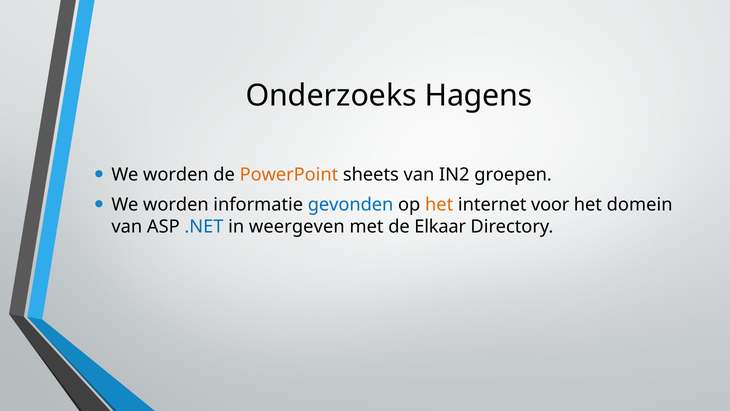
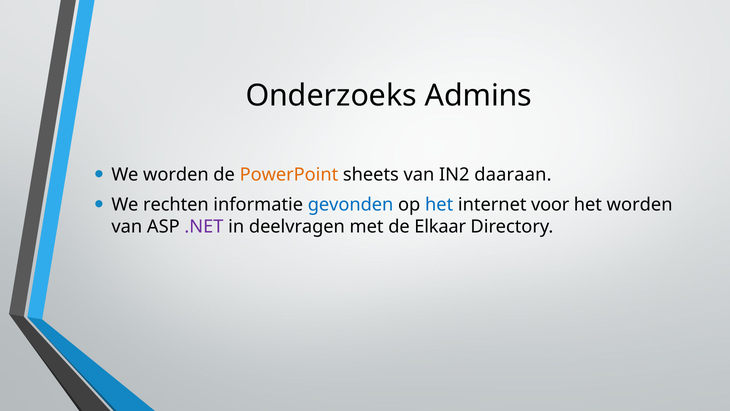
Hagens: Hagens -> Admins (478, 96)
groepen: groepen -> daaraan (513, 175)
worden: worden -> rechten (176, 205)
het colour: orange -> blue (439, 205)
het domein: domein -> worden (640, 205)
.NET colour: blue -> purple (204, 227)
weergeven: weergeven -> deelvragen (297, 227)
